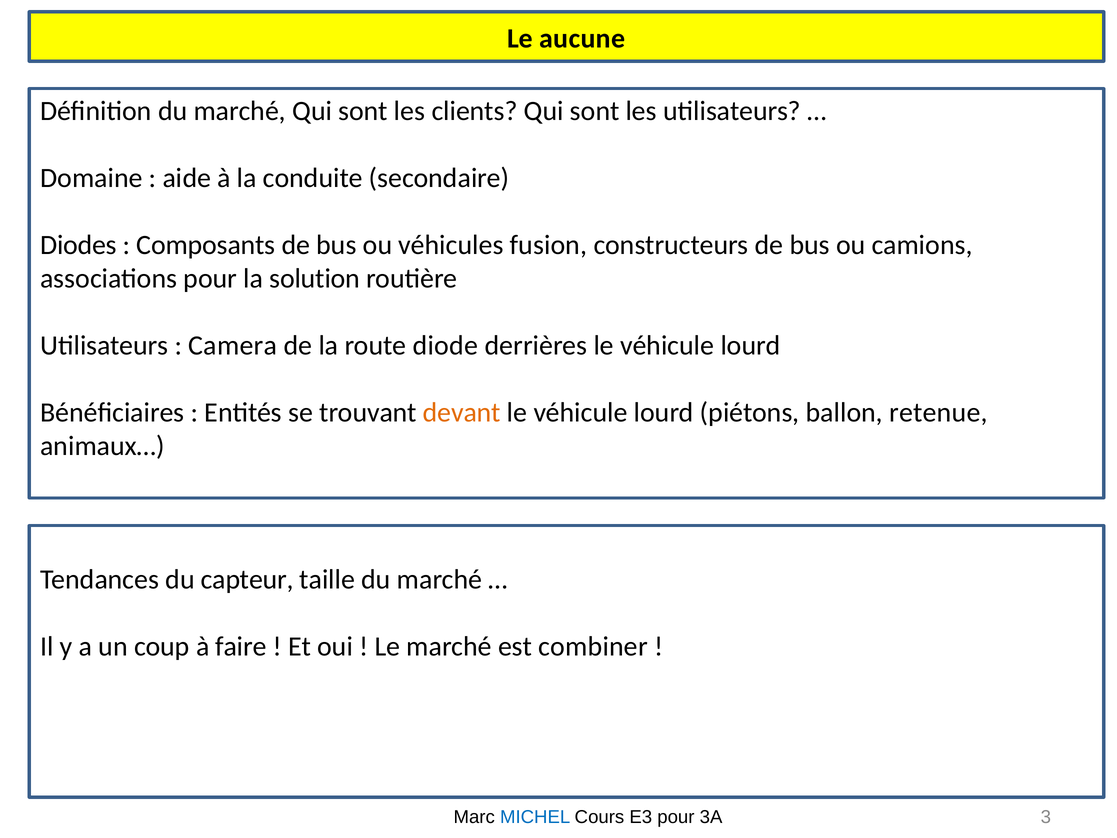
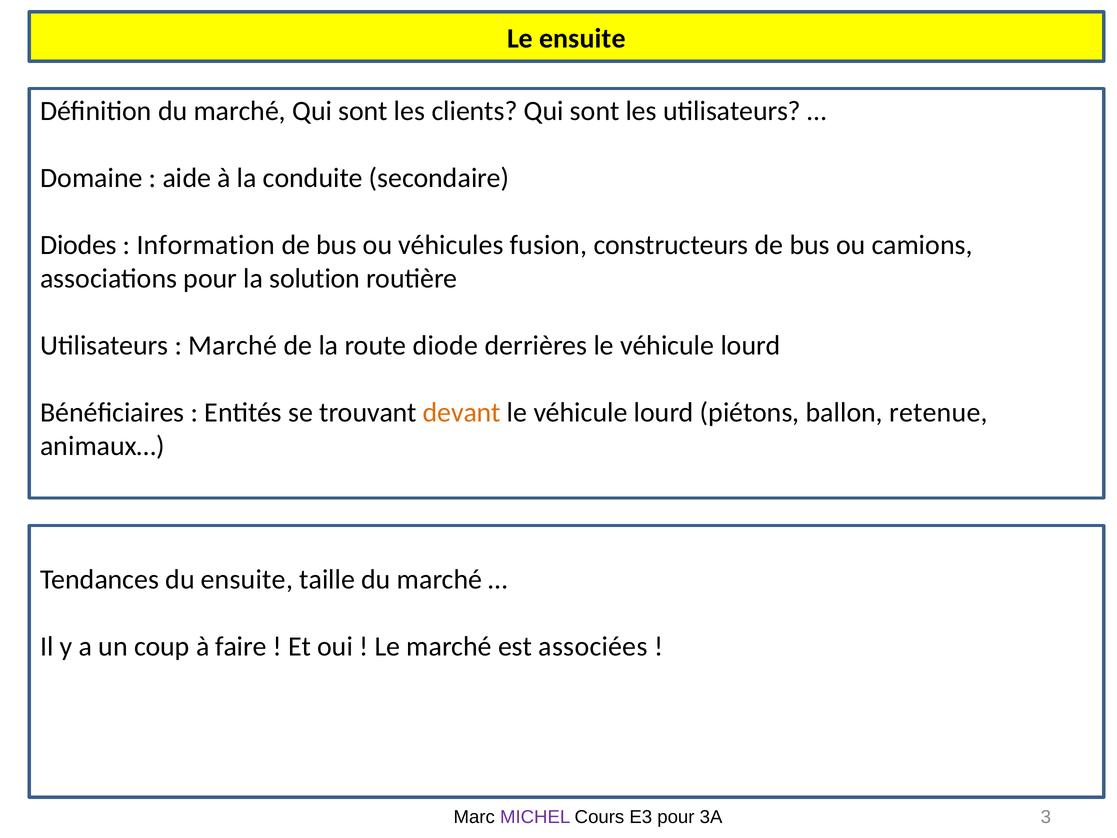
Le aucune: aucune -> ensuite (582, 38)
Composants: Composants -> Information (206, 245)
Camera: Camera -> Marché (233, 345)
du capteur: capteur -> ensuite (247, 579)
combiner: combiner -> associées (593, 646)
MICHEL colour: blue -> purple (535, 817)
